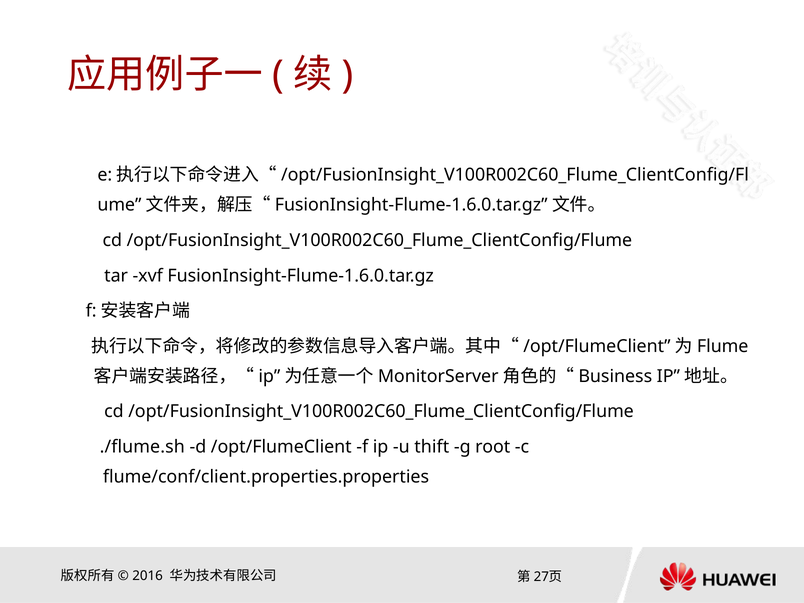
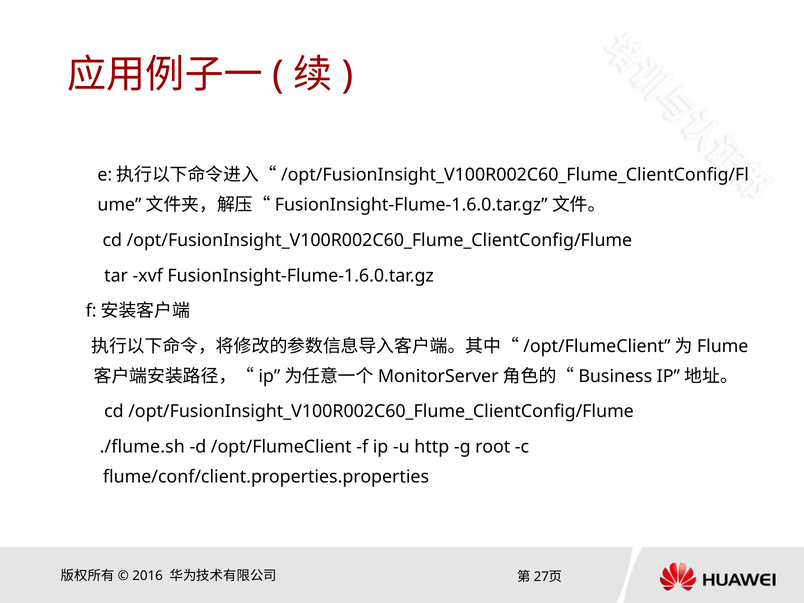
thift: thift -> http (432, 447)
